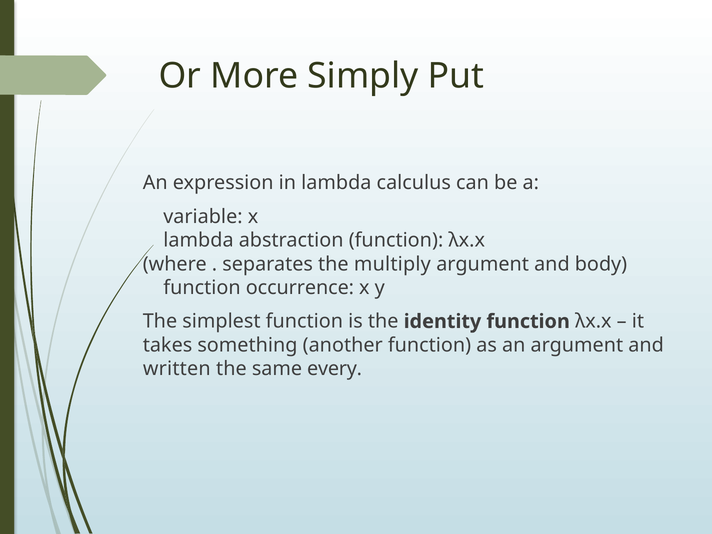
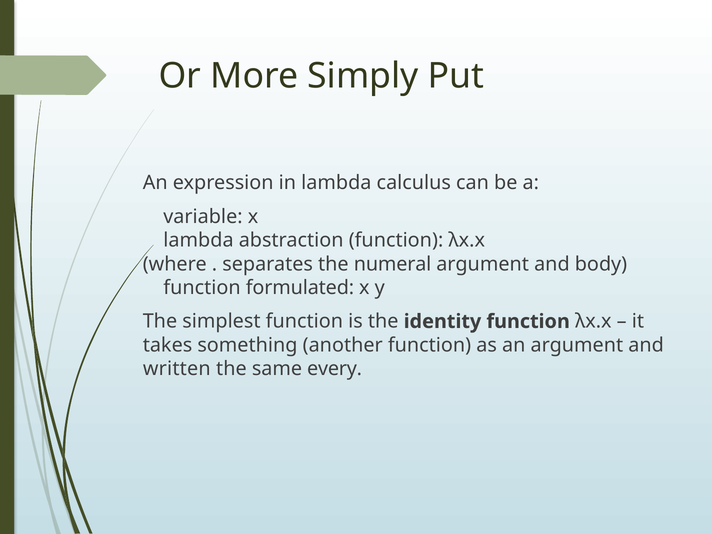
multiply: multiply -> numeral (393, 264)
occurrence: occurrence -> formulated (300, 288)
